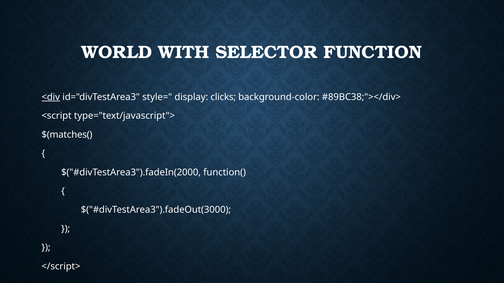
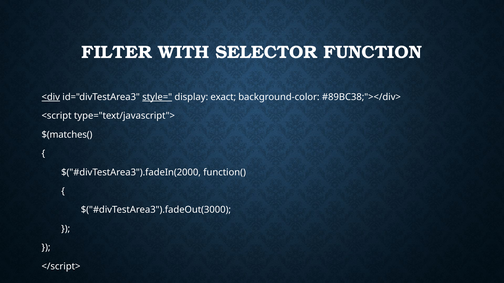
WORLD: WORLD -> FILTER (117, 52)
style= underline: none -> present (157, 97)
clicks: clicks -> exact (223, 97)
